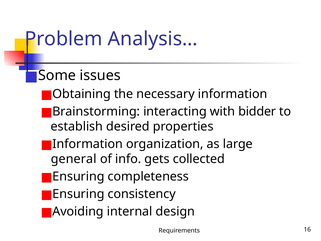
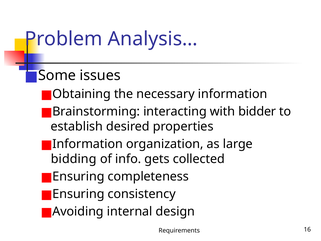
general: general -> bidding (74, 159)
